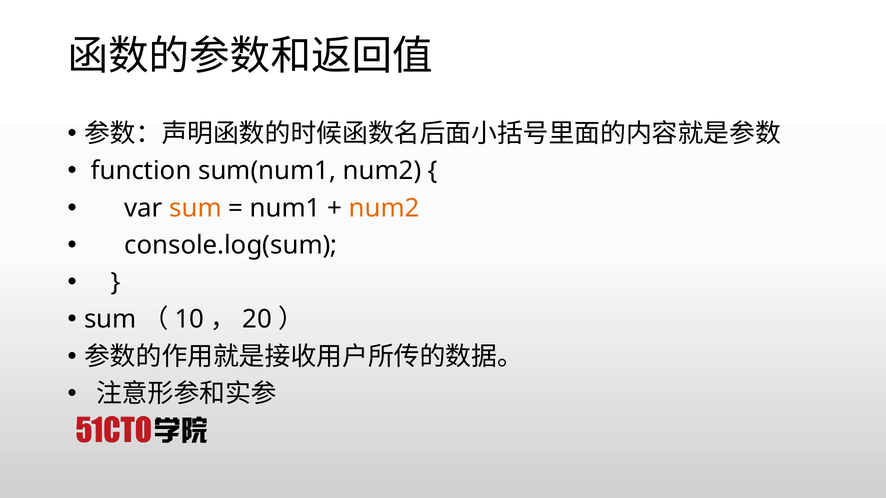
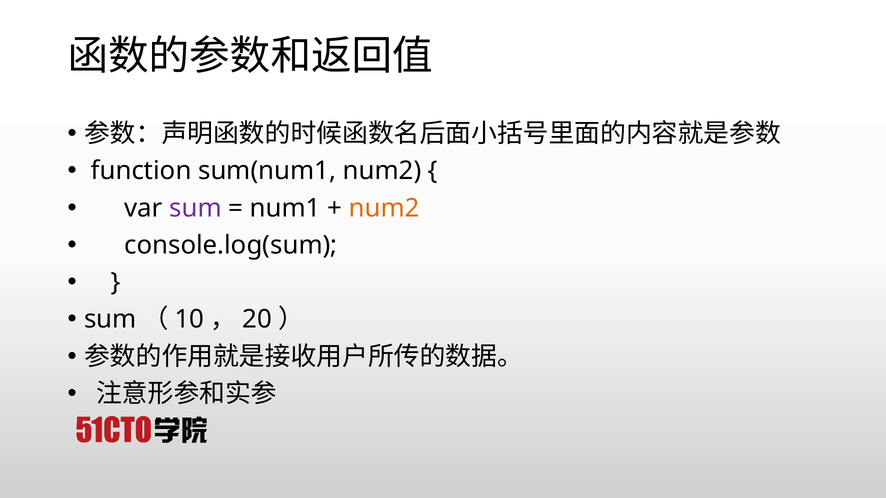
sum colour: orange -> purple (195, 208)
